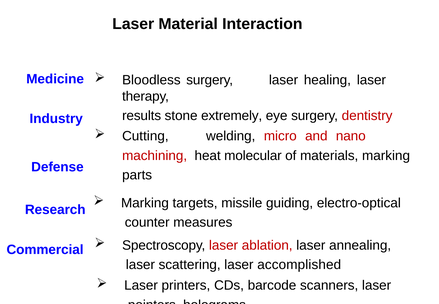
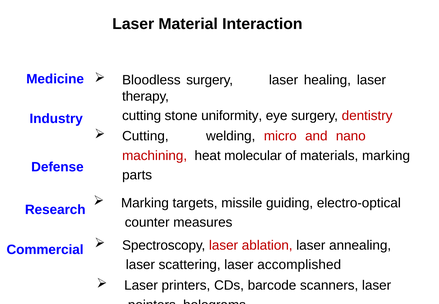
results: results -> cutting (142, 116)
extremely: extremely -> uniformity (232, 116)
